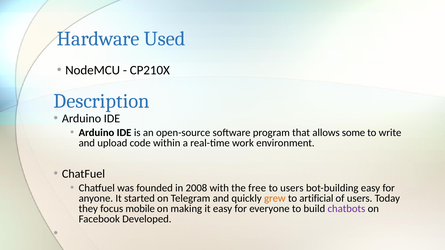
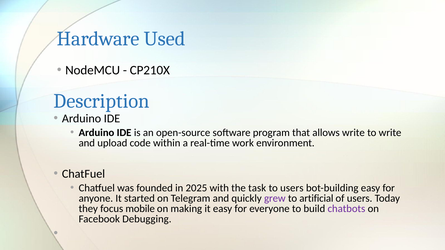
allows some: some -> write (353, 133)
2008: 2008 -> 2025 (196, 188)
free: free -> task (257, 188)
grew colour: orange -> purple (275, 199)
Developed: Developed -> Debugging (147, 219)
